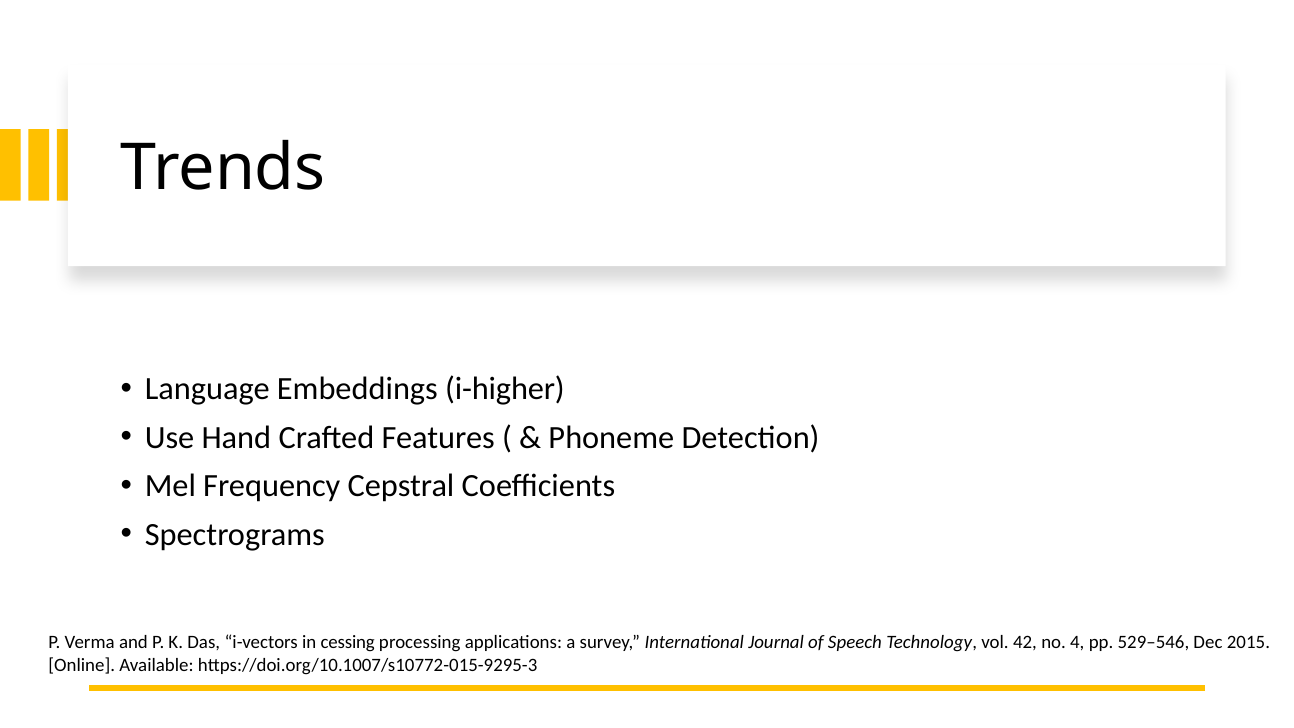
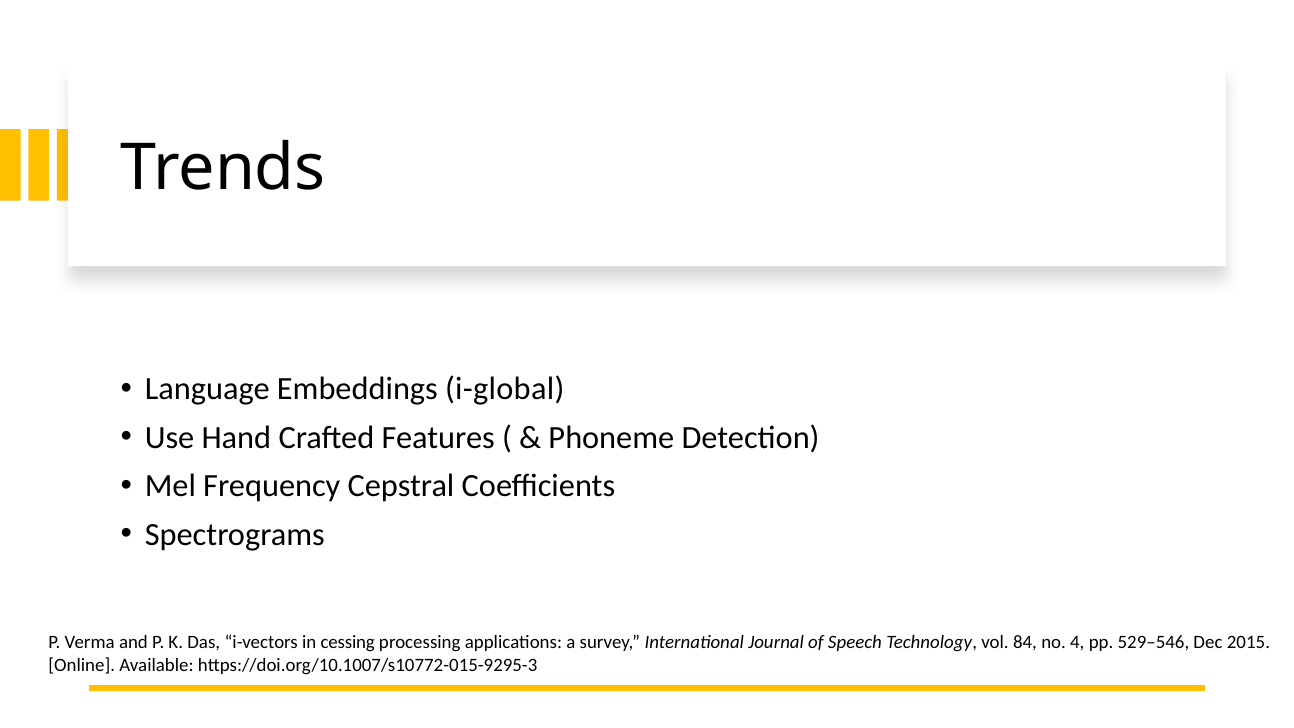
i-higher: i-higher -> i-global (505, 389)
42: 42 -> 84 (1025, 642)
